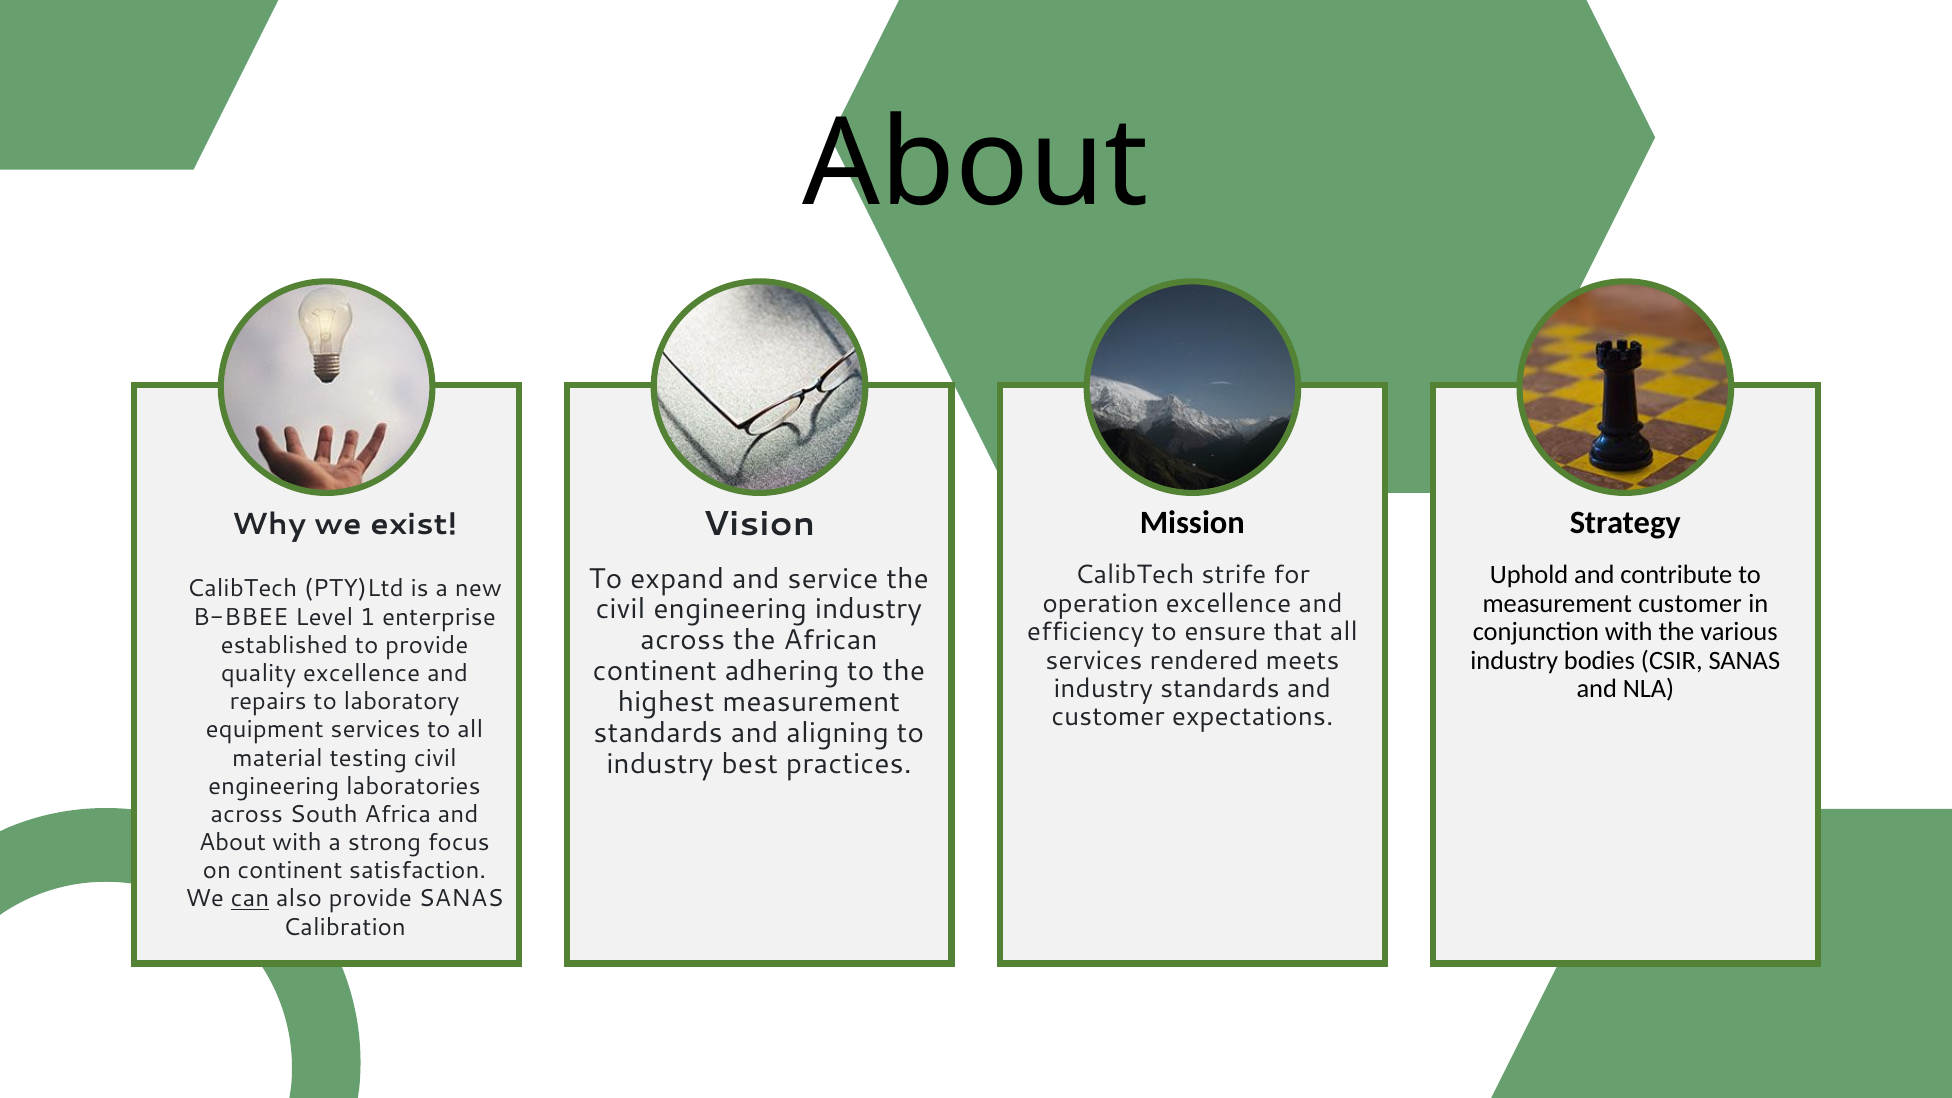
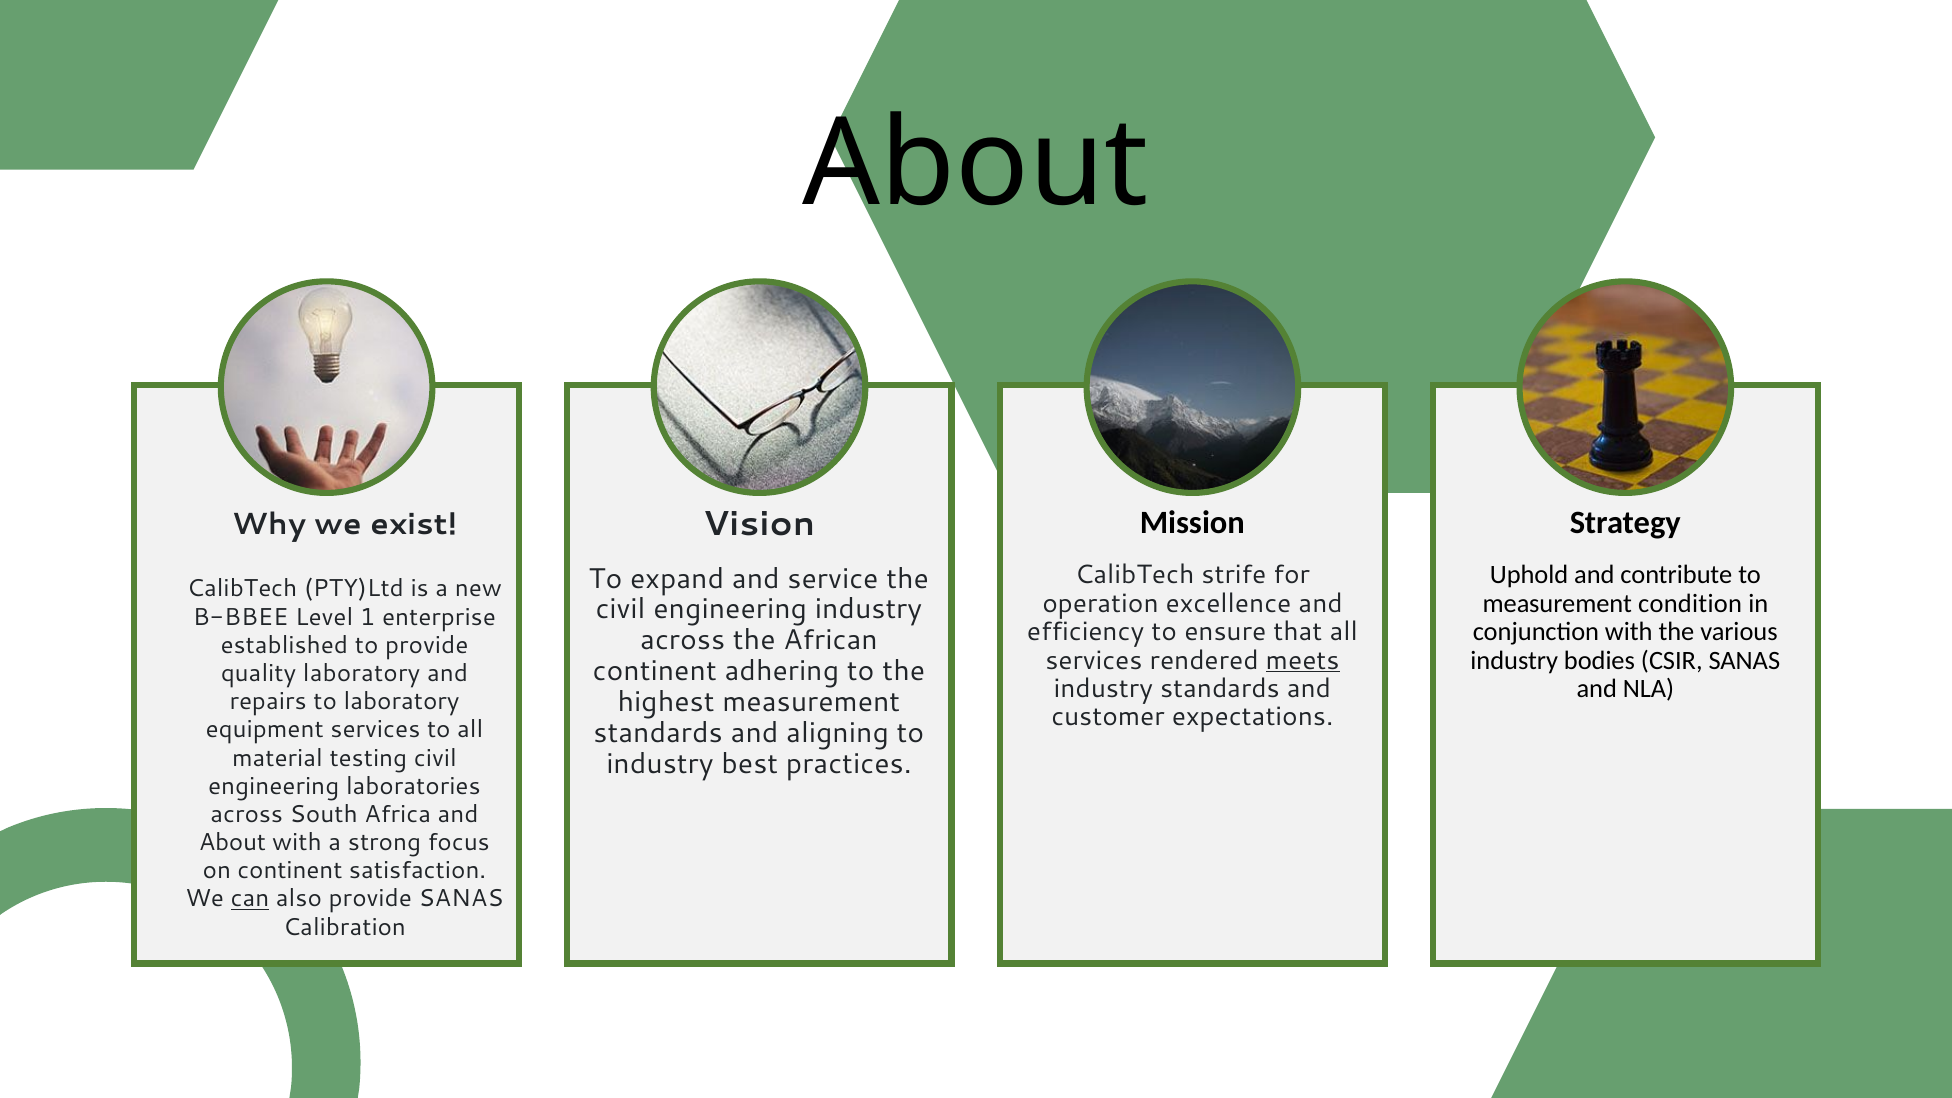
measurement customer: customer -> condition (1690, 603)
meets underline: none -> present (1303, 660)
quality excellence: excellence -> laboratory (362, 673)
